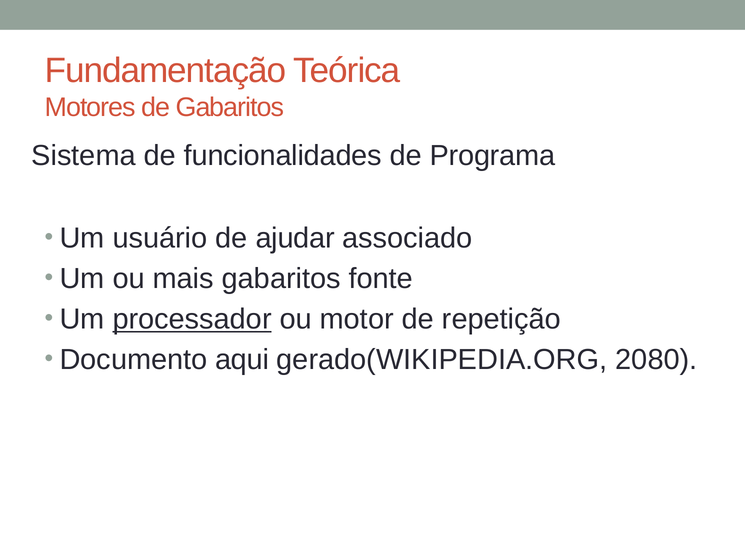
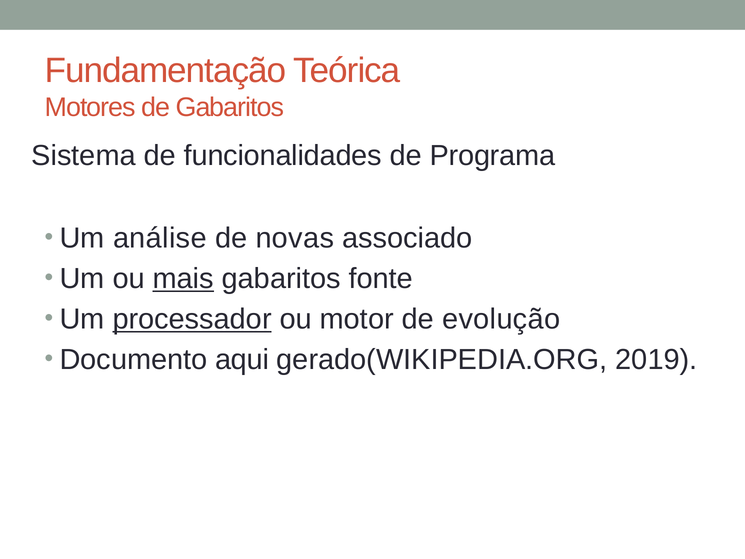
usuário: usuário -> análise (160, 238)
ajudar: ajudar -> novas (295, 238)
mais underline: none -> present (183, 279)
repetição: repetição -> evolução (501, 319)
2080: 2080 -> 2019 (656, 360)
